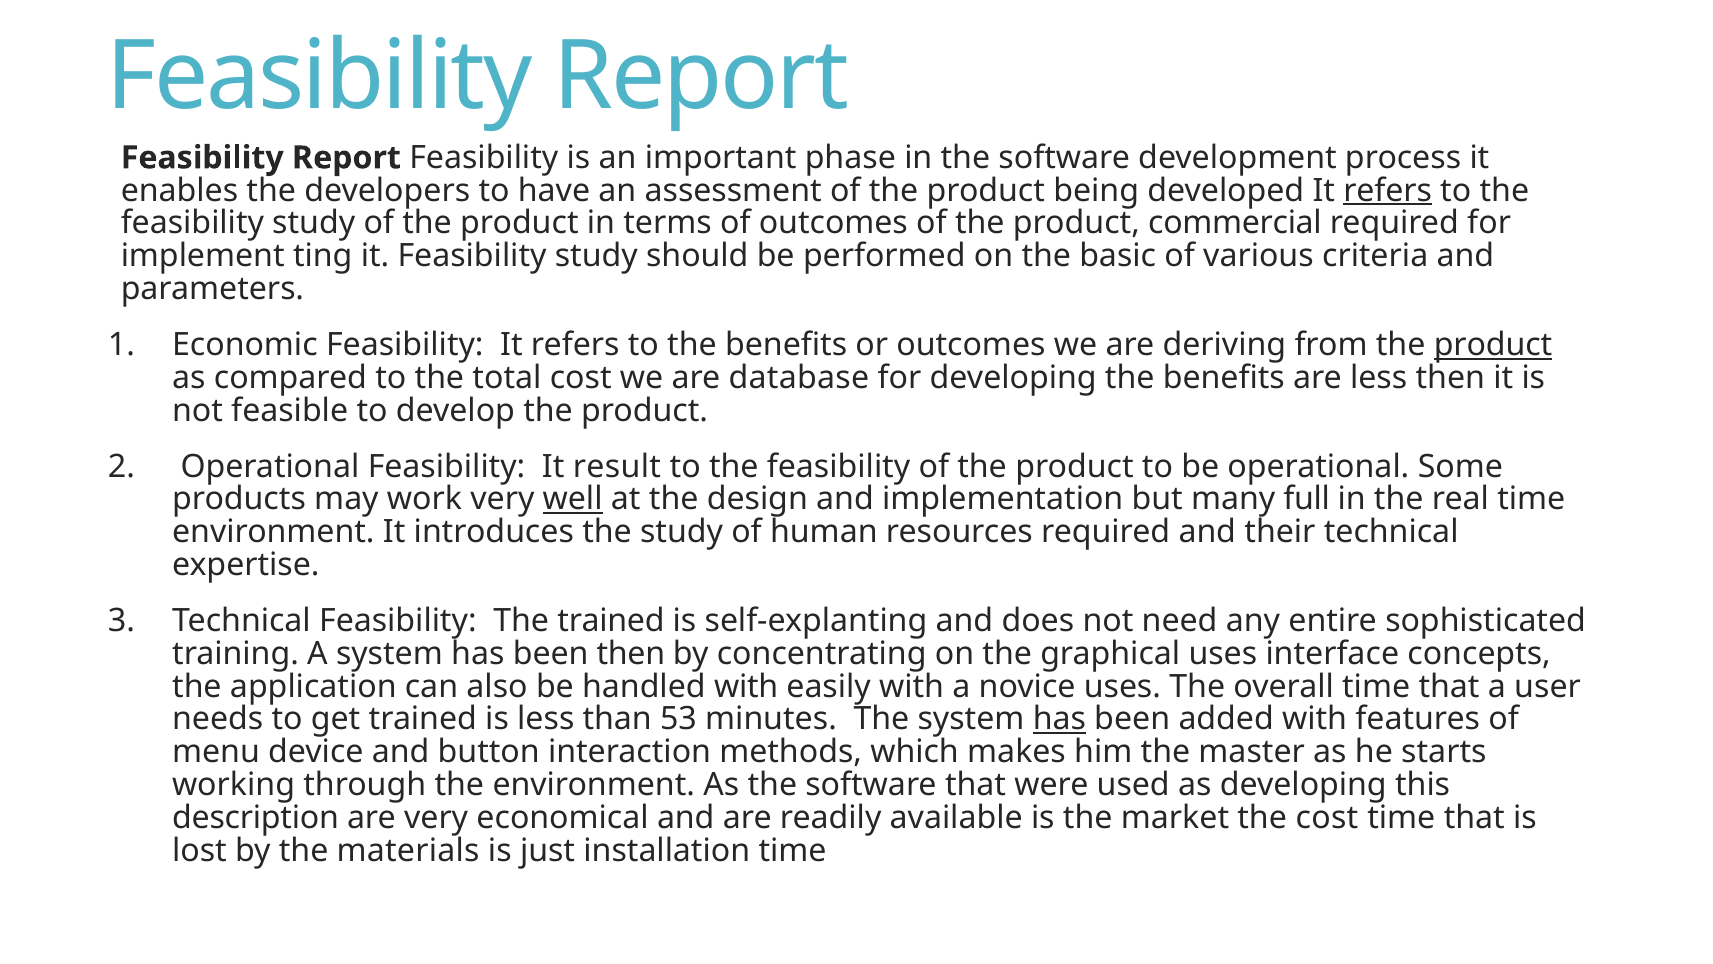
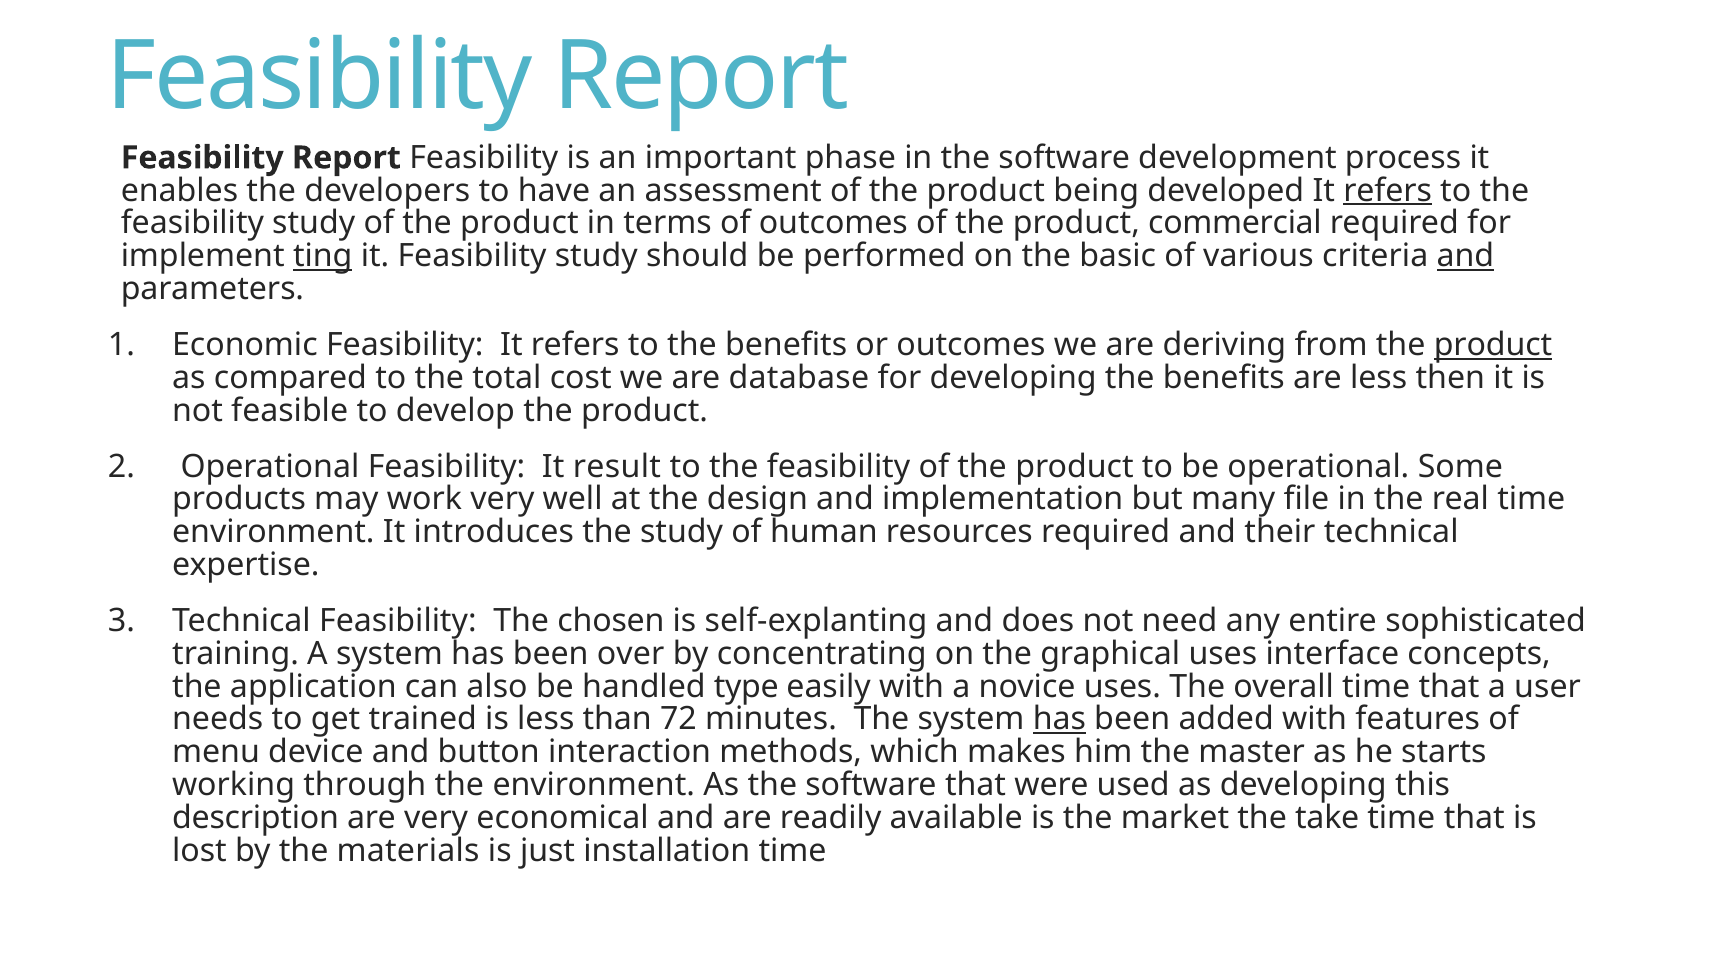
ting underline: none -> present (323, 256)
and underline: none -> present (1465, 256)
well underline: present -> none (573, 499)
full: full -> file (1307, 499)
The trained: trained -> chosen (611, 621)
been then: then -> over (631, 653)
handled with: with -> type (746, 686)
53: 53 -> 72 (678, 719)
the cost: cost -> take (1327, 817)
